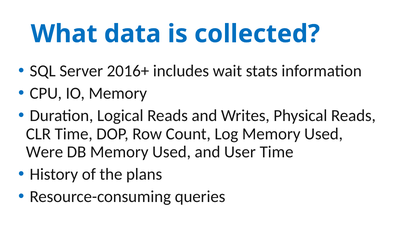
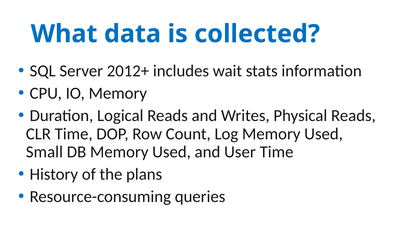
2016+: 2016+ -> 2012+ (128, 71)
Were: Were -> Small (44, 152)
